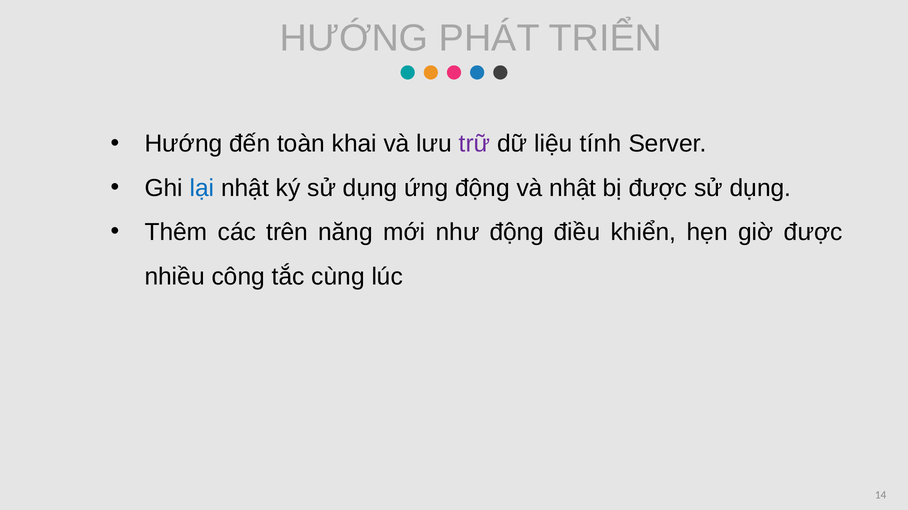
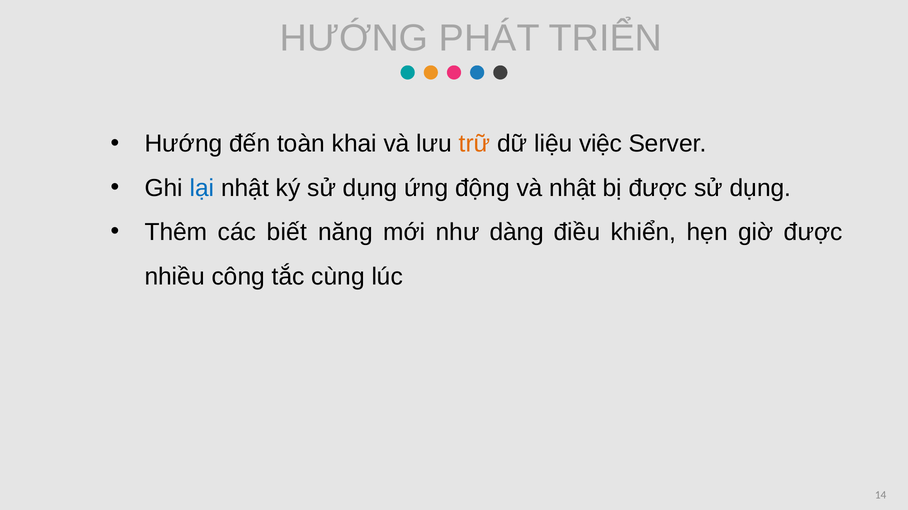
trữ colour: purple -> orange (475, 144)
tính: tính -> việc (601, 144)
trên: trên -> biết (287, 233)
như động: động -> dàng (517, 233)
